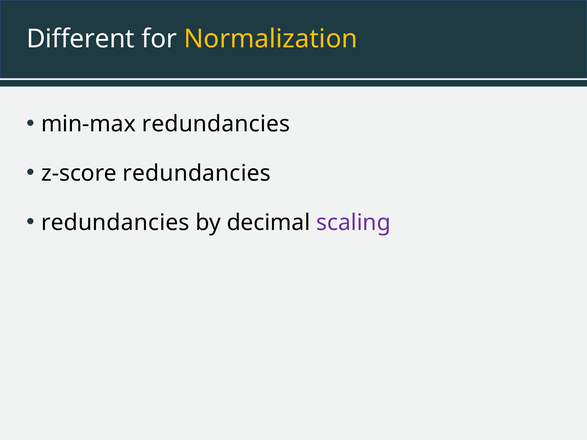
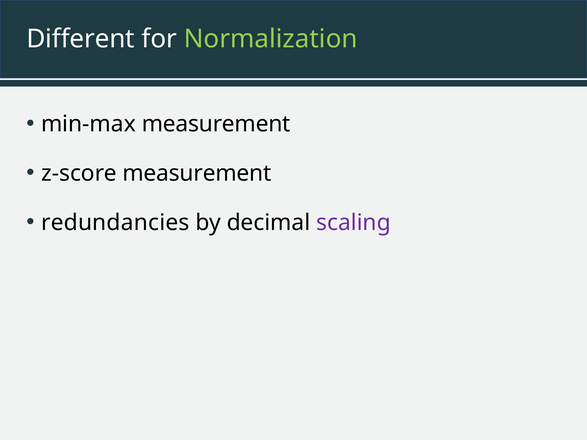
Normalization colour: yellow -> light green (271, 39)
min-max redundancies: redundancies -> measurement (216, 124)
z-score redundancies: redundancies -> measurement (197, 173)
